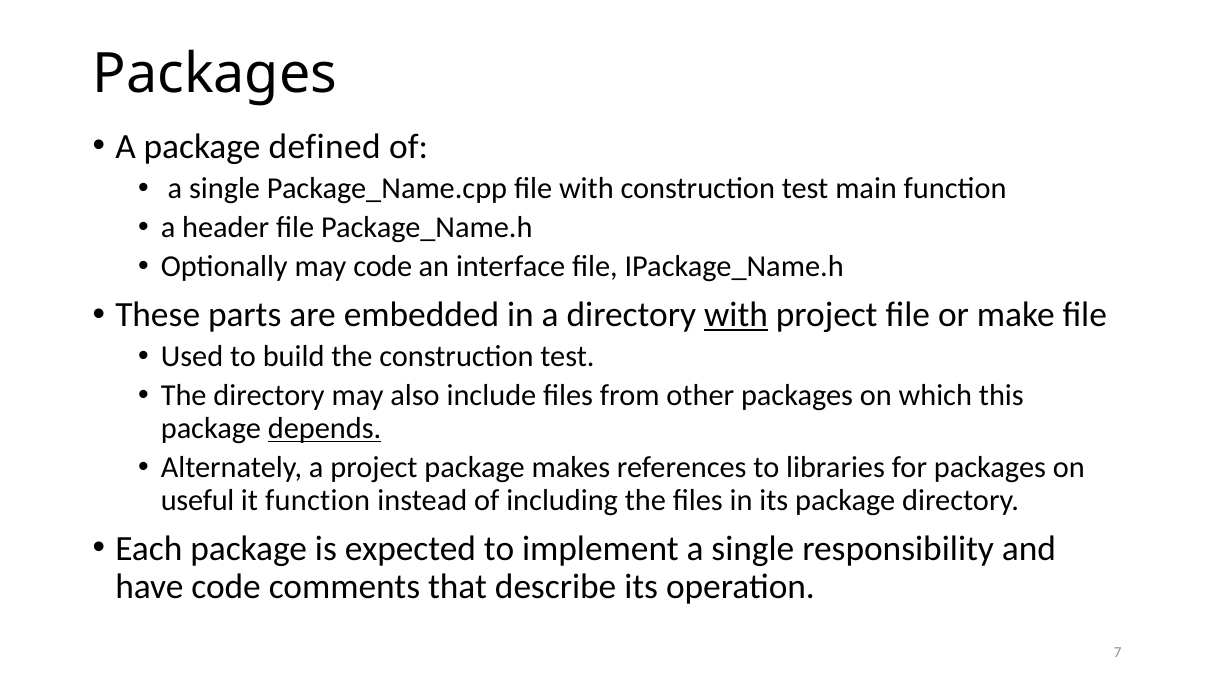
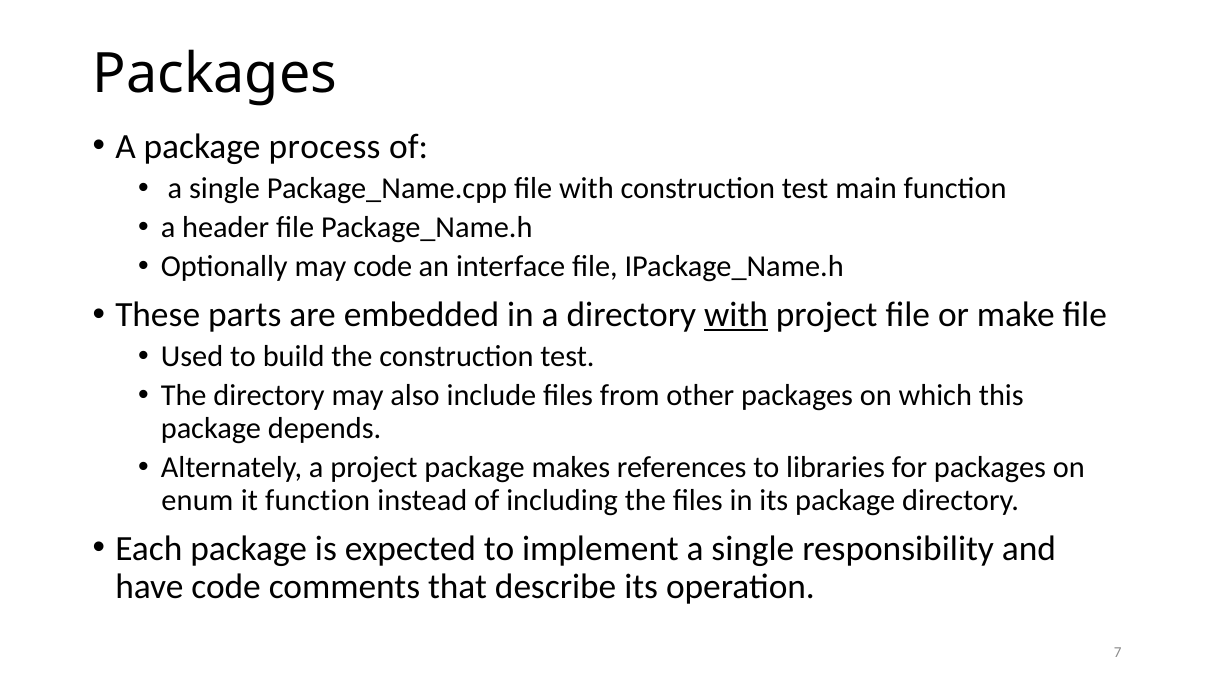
defined: defined -> process (325, 147)
depends underline: present -> none (325, 428)
useful: useful -> enum (197, 500)
